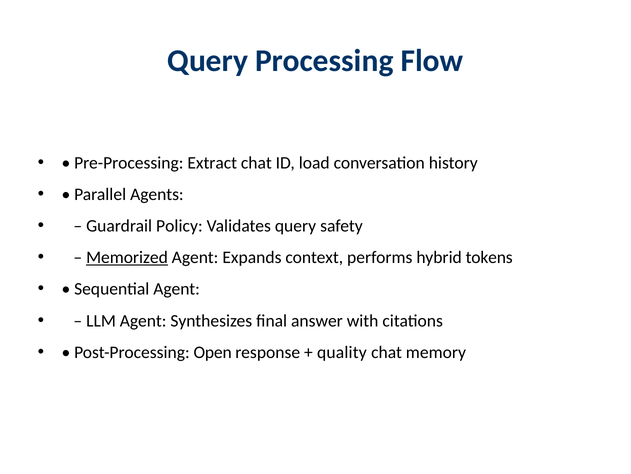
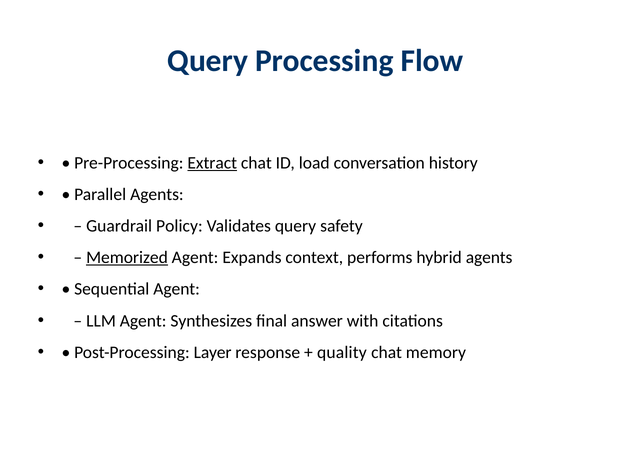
Extract underline: none -> present (212, 162)
hybrid tokens: tokens -> agents (489, 257)
Open: Open -> Layer (213, 352)
